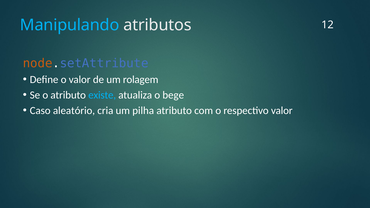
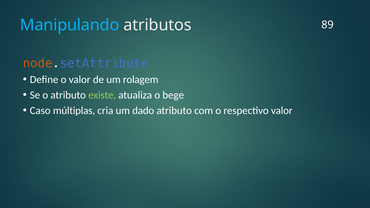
12: 12 -> 89 (328, 25)
existe colour: light blue -> light green (102, 95)
aleatório: aleatório -> múltiplas (74, 111)
pilha: pilha -> dado (143, 111)
